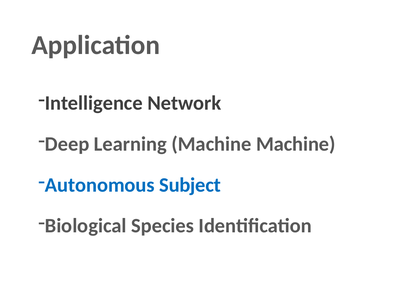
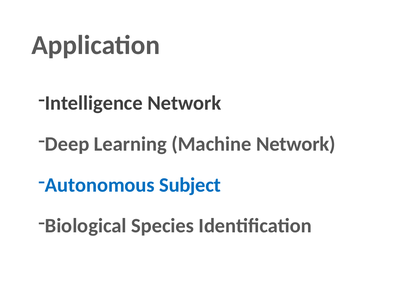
Machine Machine: Machine -> Network (296, 144)
